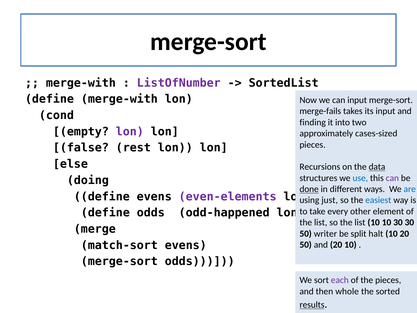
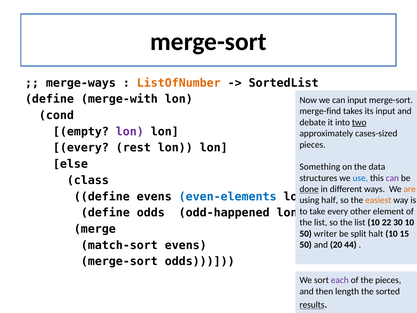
merge-with: merge-with -> merge-ways (81, 83)
ListOfNumber colour: purple -> orange (179, 83)
merge-fails: merge-fails -> merge-find (320, 111)
finding: finding -> debate (313, 122)
two underline: none -> present (359, 122)
false: false -> every (81, 148)
Recursions: Recursions -> Something (320, 167)
data underline: present -> none (377, 167)
doing: doing -> class (88, 180)
are colour: blue -> orange (410, 189)
even-elements colour: purple -> blue (228, 196)
just: just -> half (330, 200)
easiest colour: blue -> orange (378, 200)
10 10: 10 -> 22 (387, 222)
30 30: 30 -> 10 (409, 222)
10 20: 20 -> 15 (404, 233)
20 10: 10 -> 44 (350, 245)
whole: whole -> length (347, 291)
